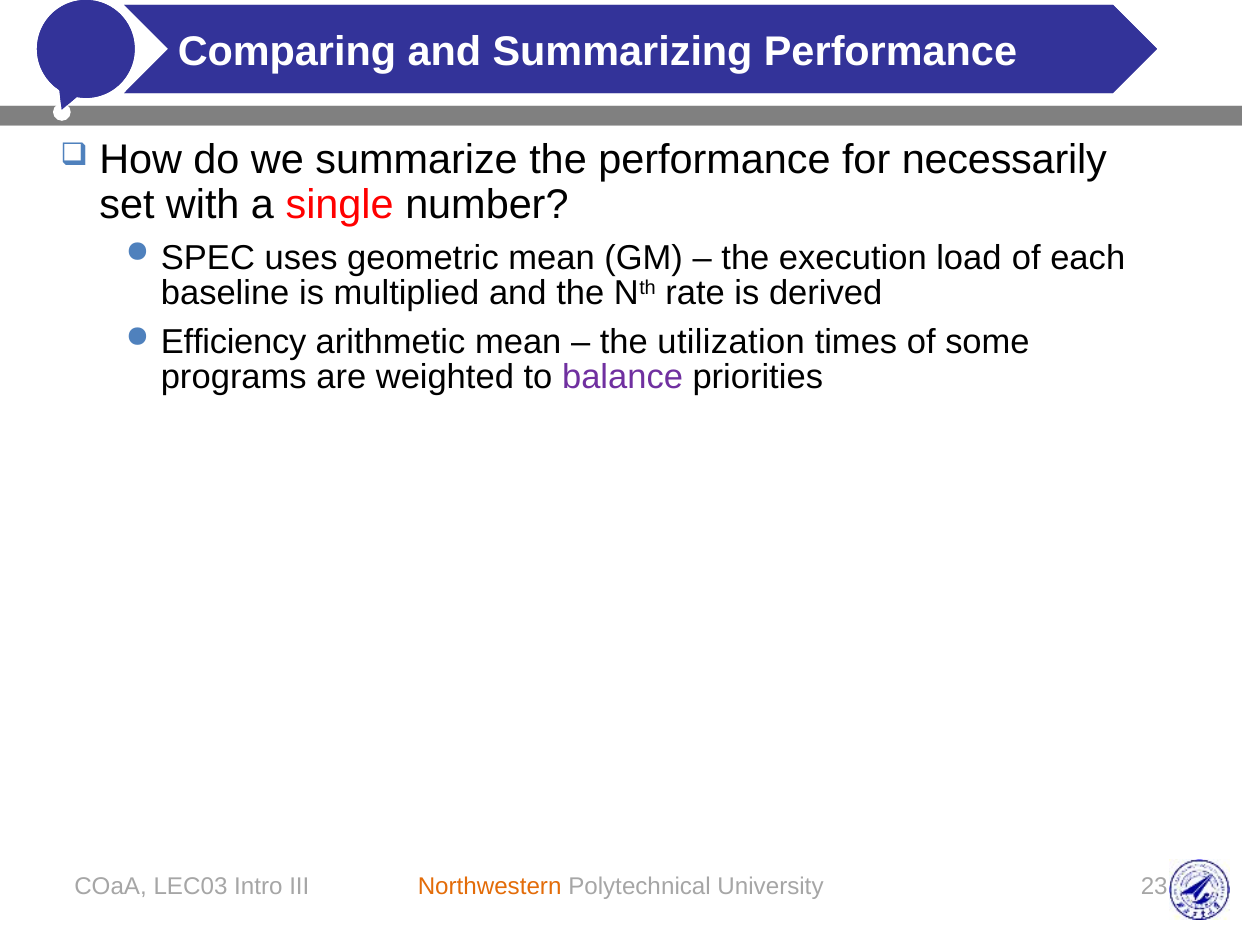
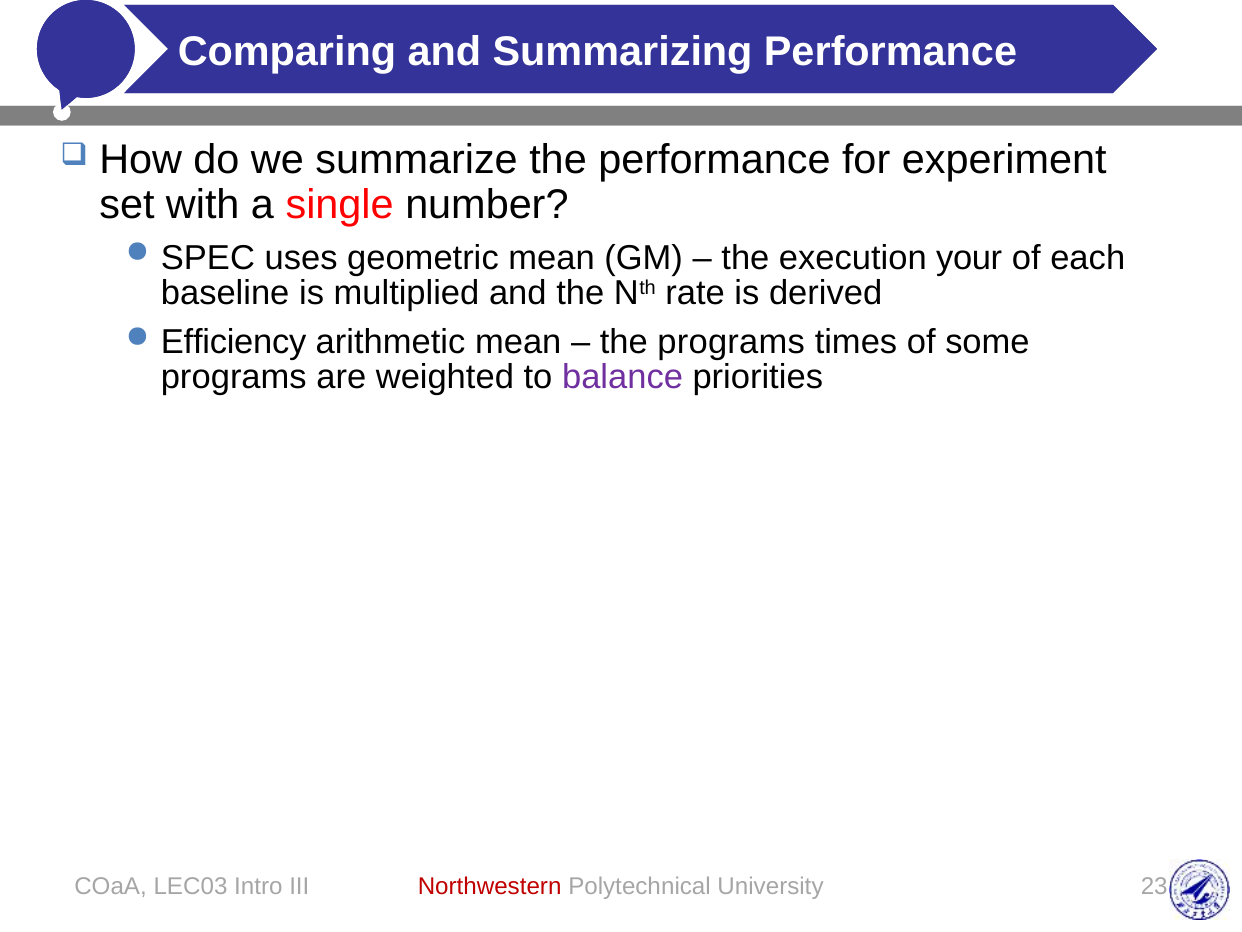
necessarily: necessarily -> experiment (1004, 160)
load: load -> your (969, 258)
the utilization: utilization -> programs (731, 342)
Northwestern colour: orange -> red (490, 886)
